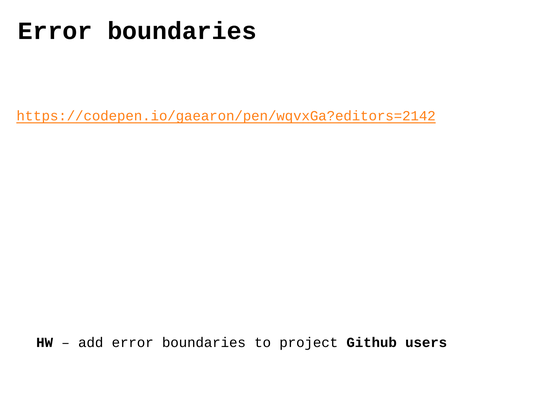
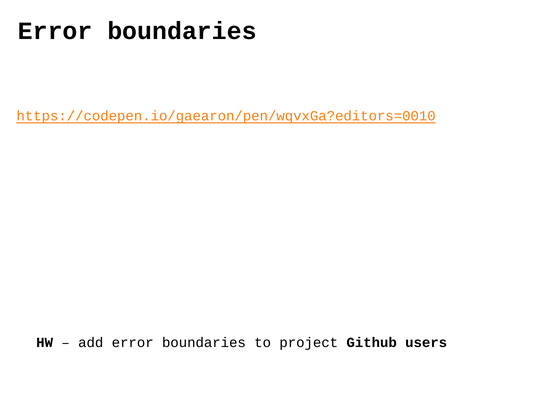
https://codepen.io/gaearon/pen/wqvxGa?editors=2142: https://codepen.io/gaearon/pen/wqvxGa?editors=2142 -> https://codepen.io/gaearon/pen/wqvxGa?editors=0010 (226, 116)
